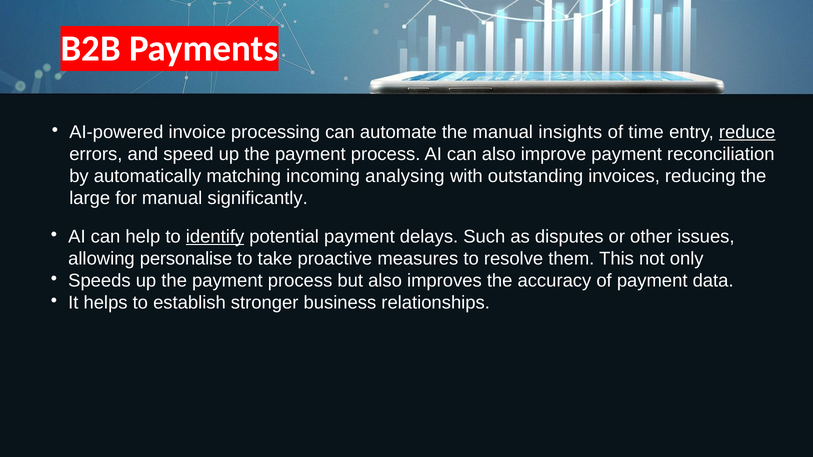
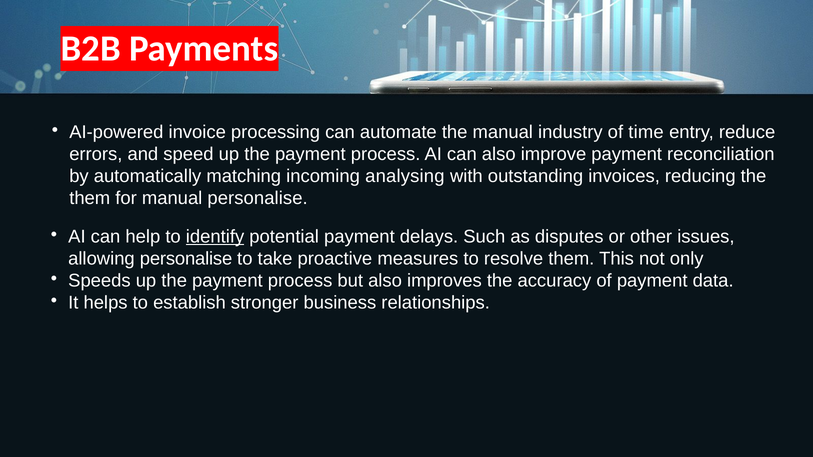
insights: insights -> industry (570, 132)
reduce underline: present -> none (747, 132)
large: large -> them (90, 198)
manual significantly: significantly -> personalise (258, 198)
